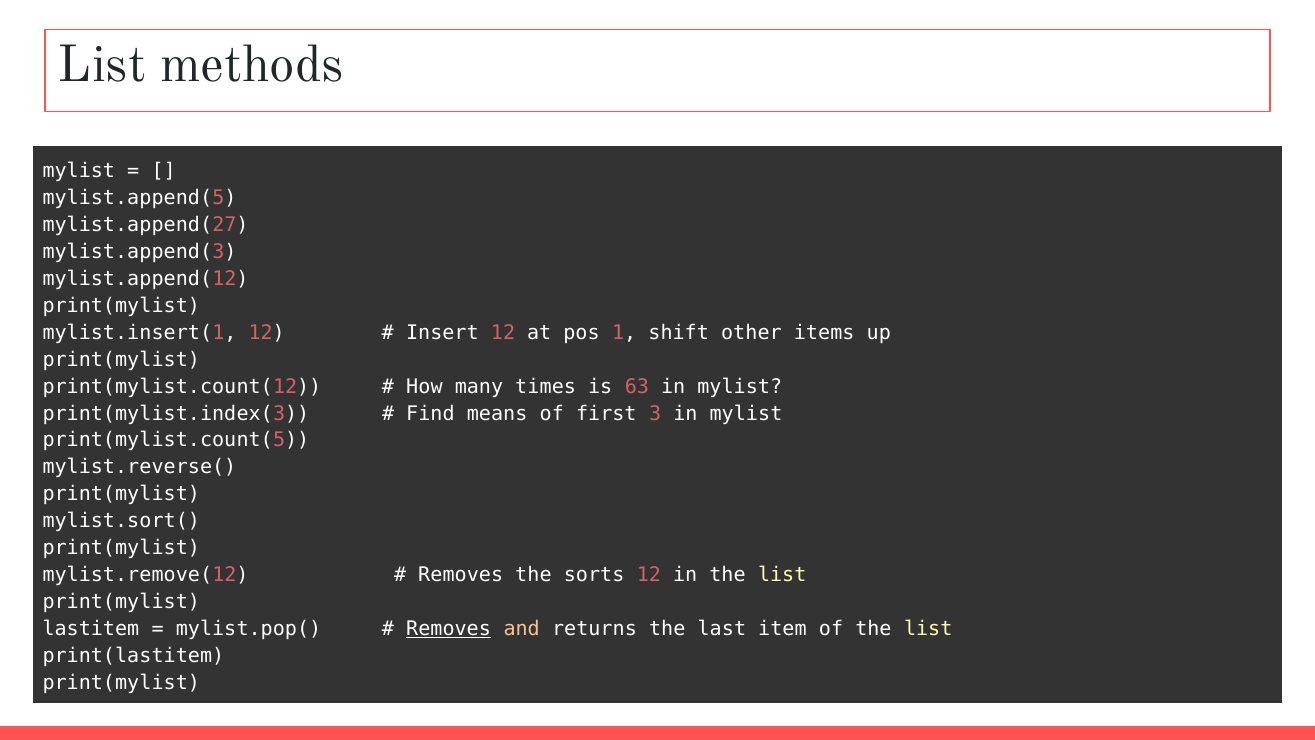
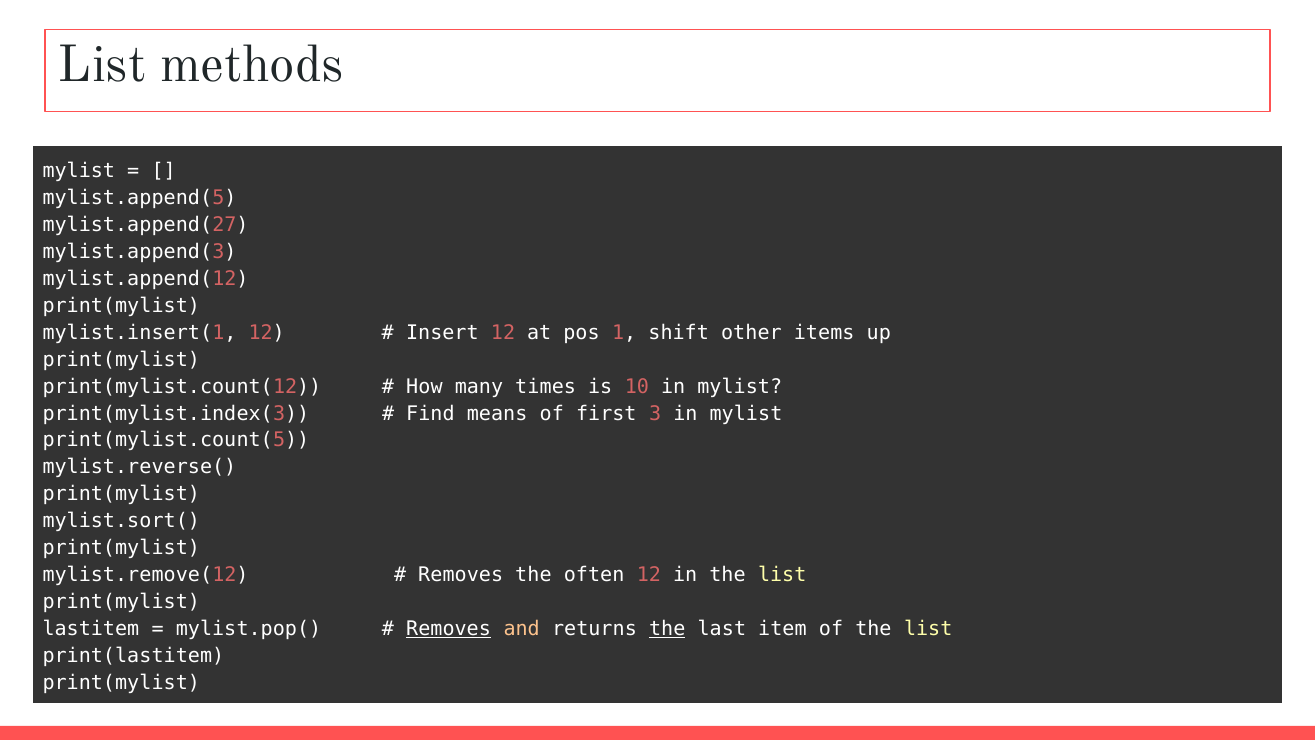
63: 63 -> 10 (637, 386)
sorts: sorts -> often (594, 575)
the underline: none -> present (667, 629)
